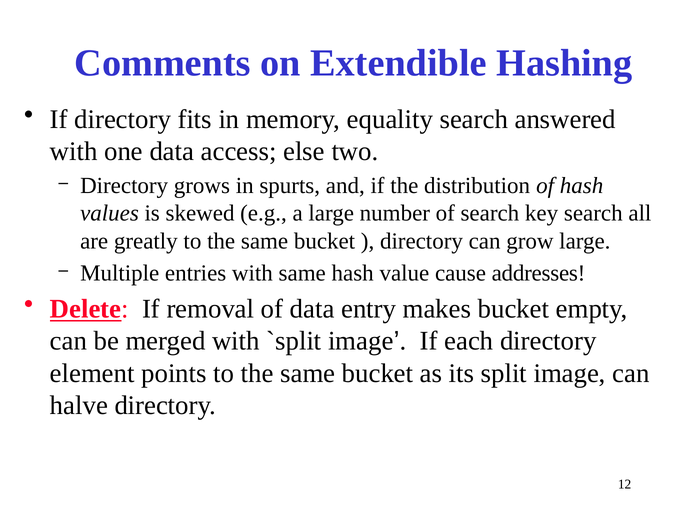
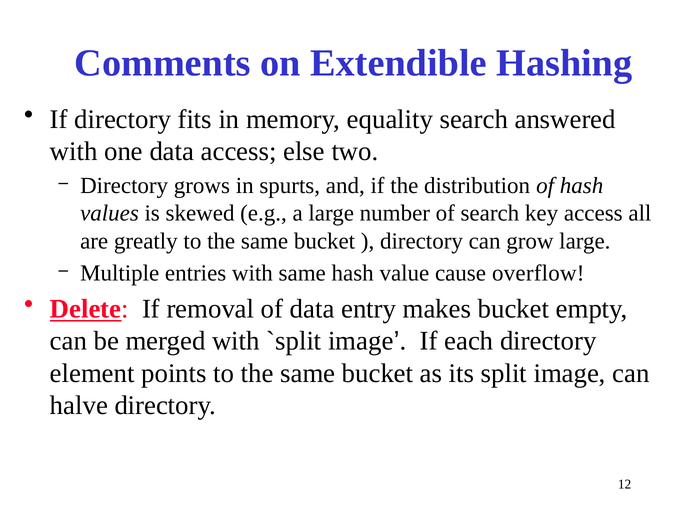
key search: search -> access (593, 213)
addresses: addresses -> overflow (538, 273)
